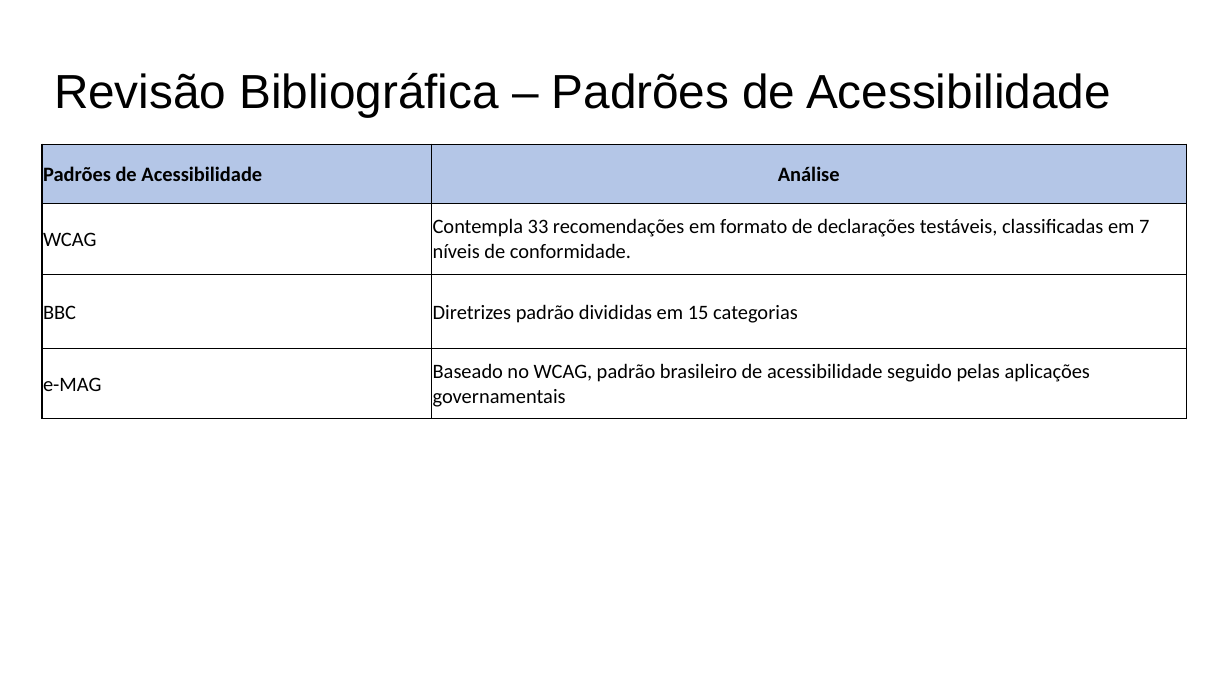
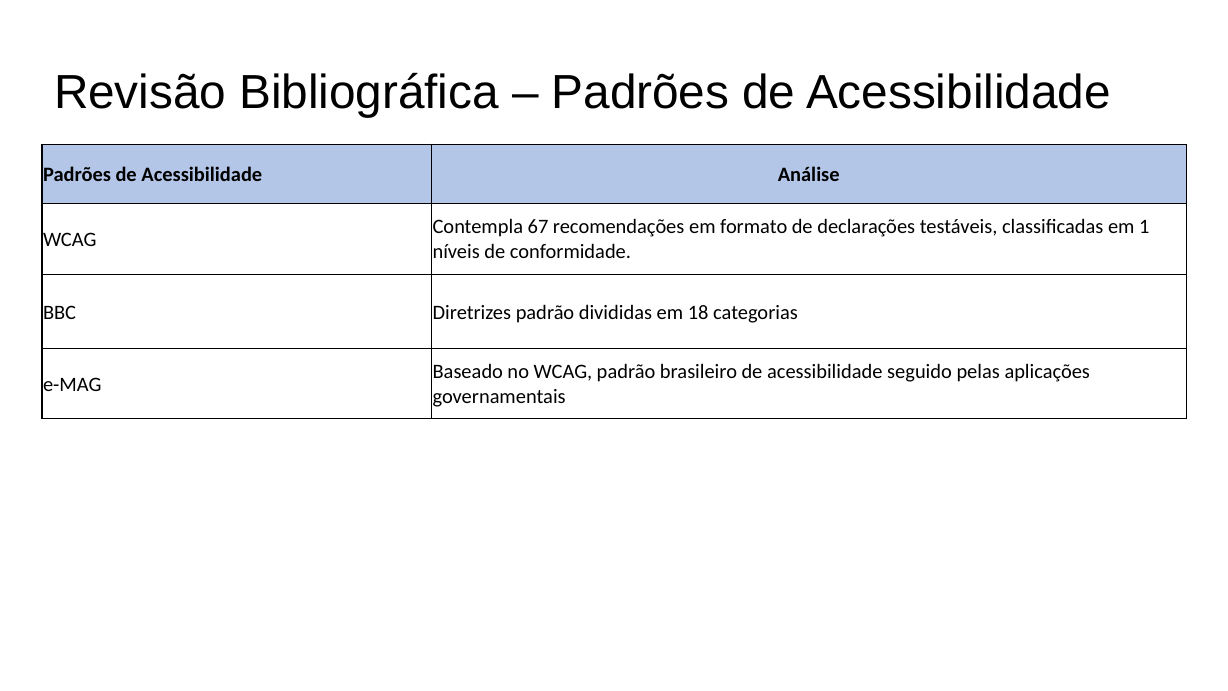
33: 33 -> 67 (538, 227)
7: 7 -> 1 (1144, 227)
15: 15 -> 18 (698, 312)
